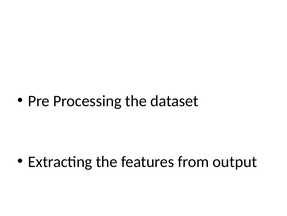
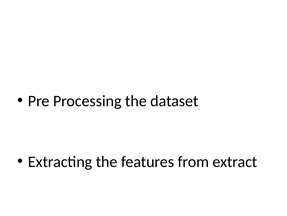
output: output -> extract (235, 161)
